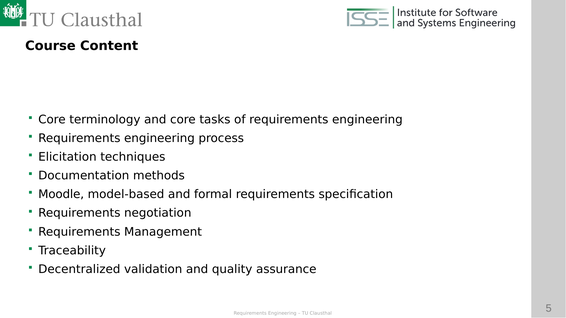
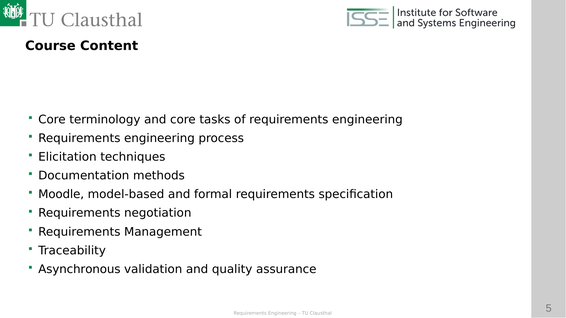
Decentralized: Decentralized -> Asynchronous (79, 269)
